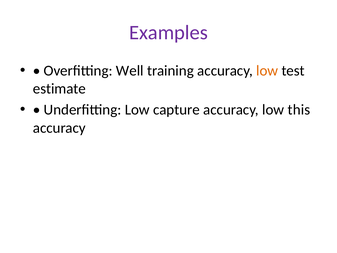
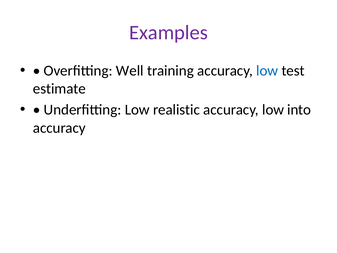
low colour: orange -> blue (267, 71)
capture: capture -> realistic (176, 110)
this: this -> into (299, 110)
